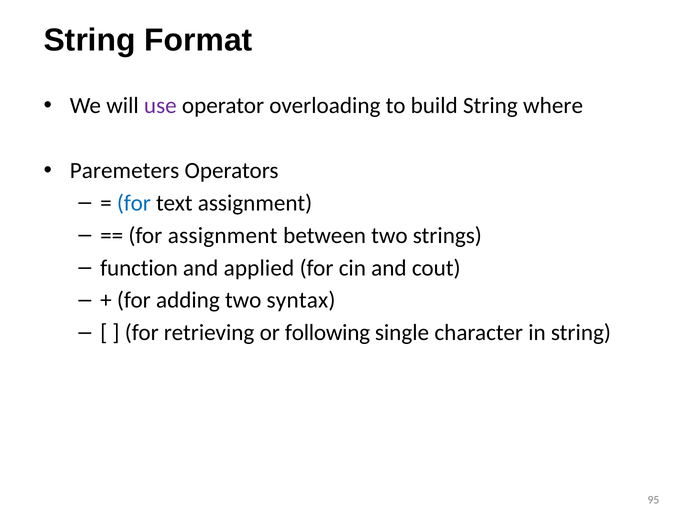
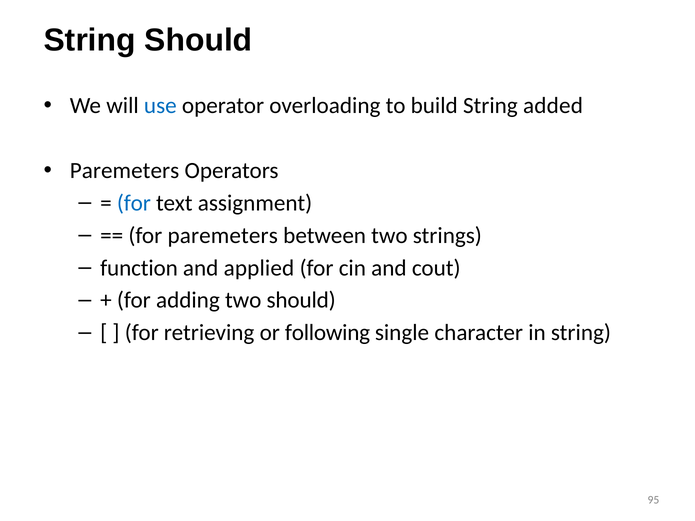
String Format: Format -> Should (198, 40)
use colour: purple -> blue (160, 106)
where: where -> added (553, 106)
for assignment: assignment -> paremeters (223, 236)
two syntax: syntax -> should (301, 300)
